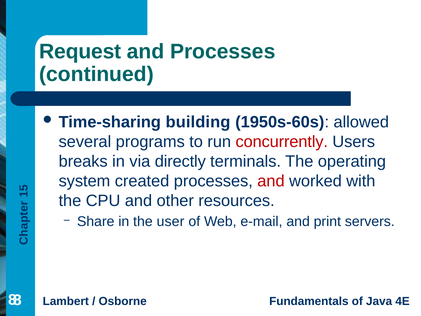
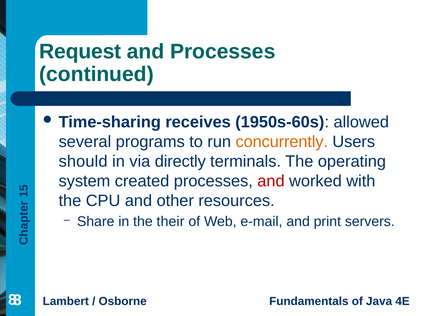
building: building -> receives (198, 122)
concurrently colour: red -> orange (282, 141)
breaks: breaks -> should (83, 161)
user: user -> their (171, 221)
